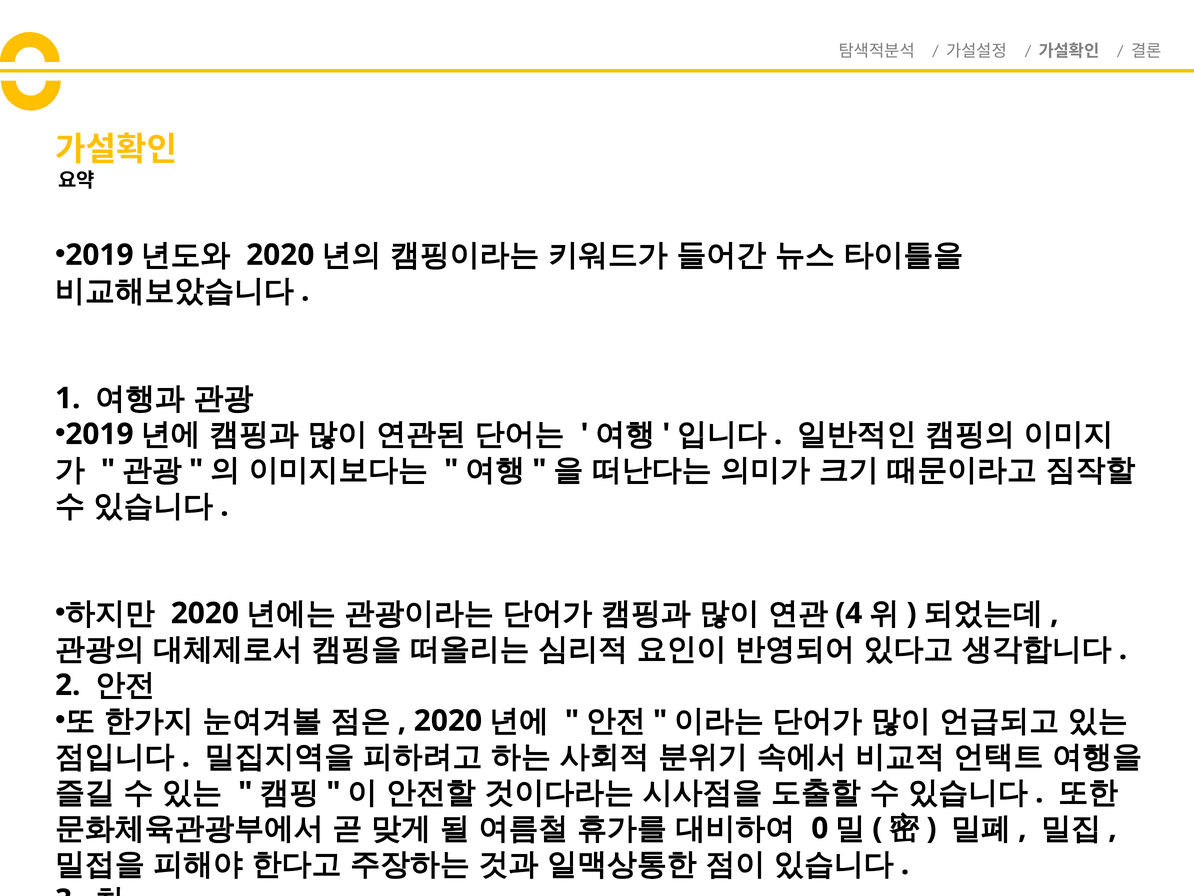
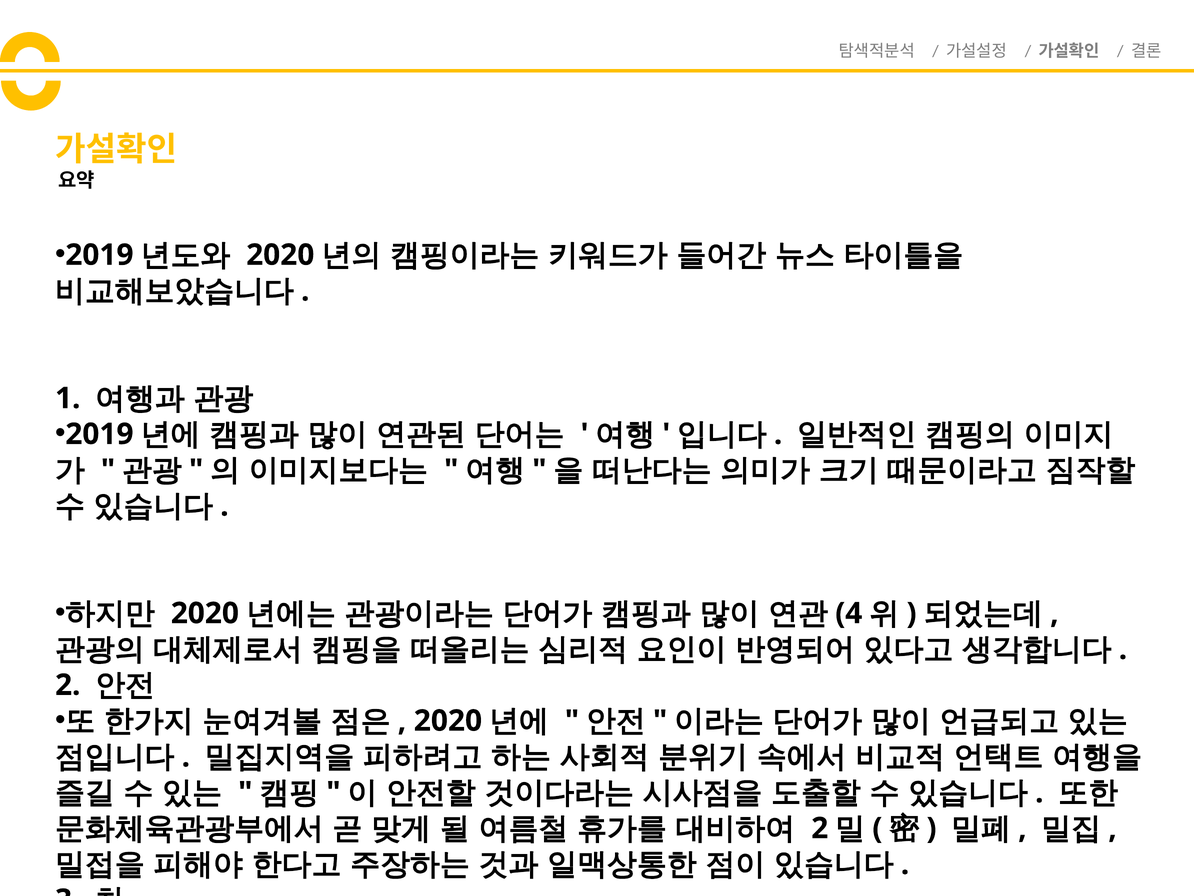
0: 0 -> 2 (820, 828)
